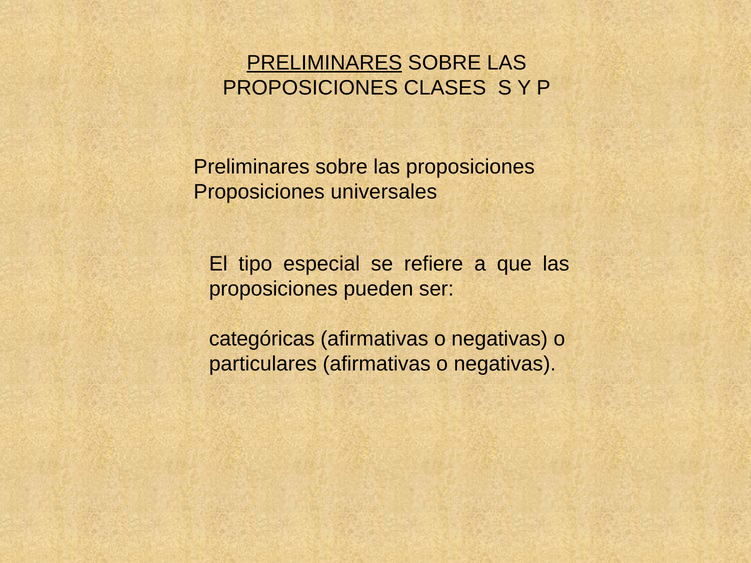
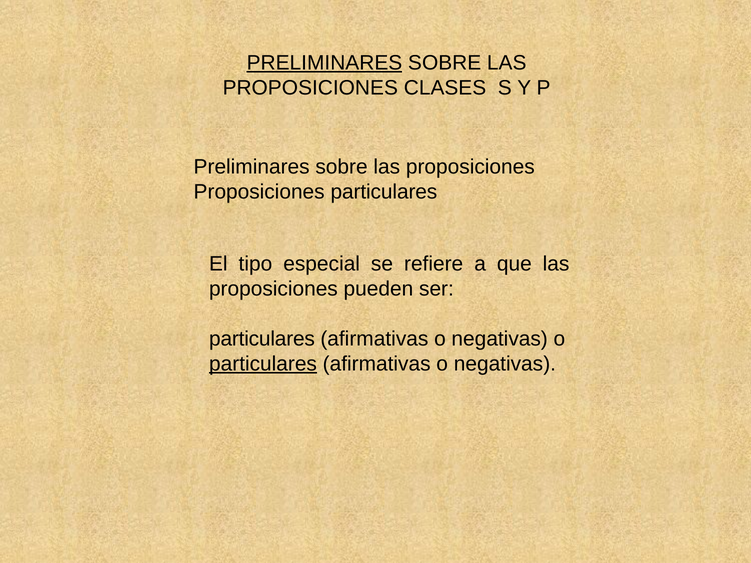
Proposiciones universales: universales -> particulares (384, 192)
categóricas: categóricas -> particulares (262, 339)
particulares underline: none -> present (263, 364)
